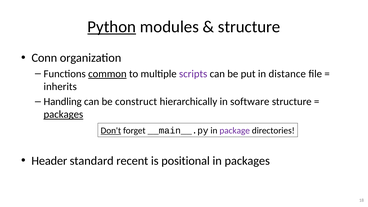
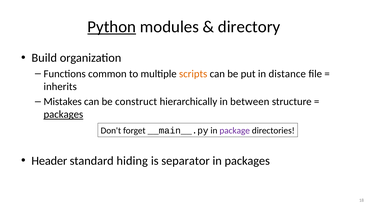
structure: structure -> directory (249, 27)
Conn: Conn -> Build (44, 58)
common underline: present -> none (107, 74)
scripts colour: purple -> orange (193, 74)
Handling: Handling -> Mistakes (63, 102)
software: software -> between (250, 102)
Don't underline: present -> none (111, 131)
recent: recent -> hiding (132, 161)
positional: positional -> separator (186, 161)
